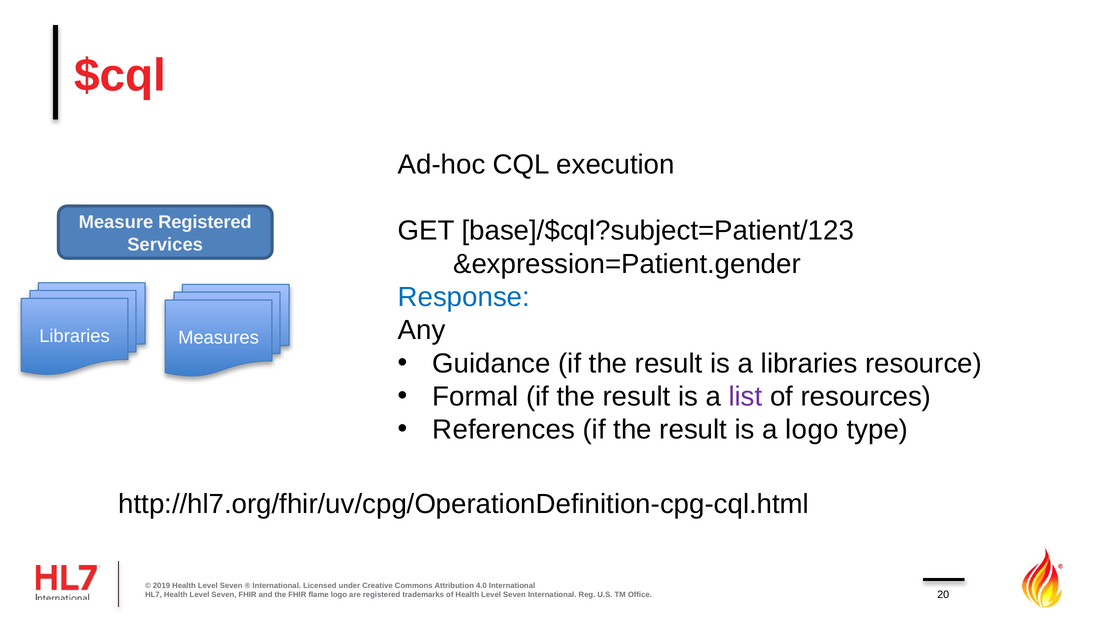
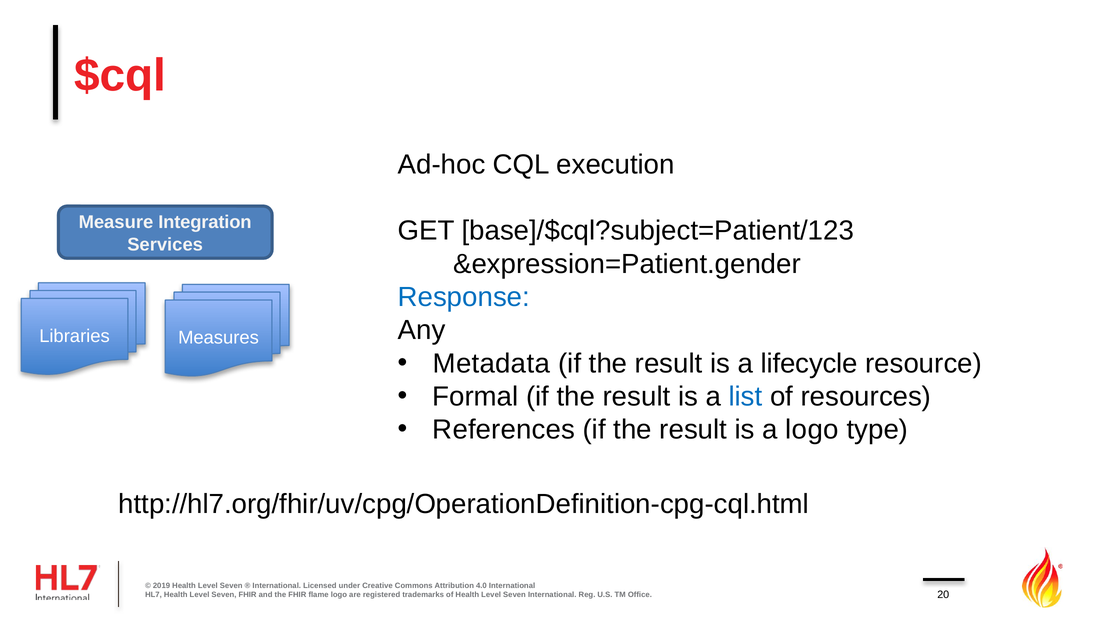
Measure Registered: Registered -> Integration (205, 222)
Guidance: Guidance -> Metadata (491, 364)
a libraries: libraries -> lifecycle (809, 364)
list colour: purple -> blue (745, 397)
